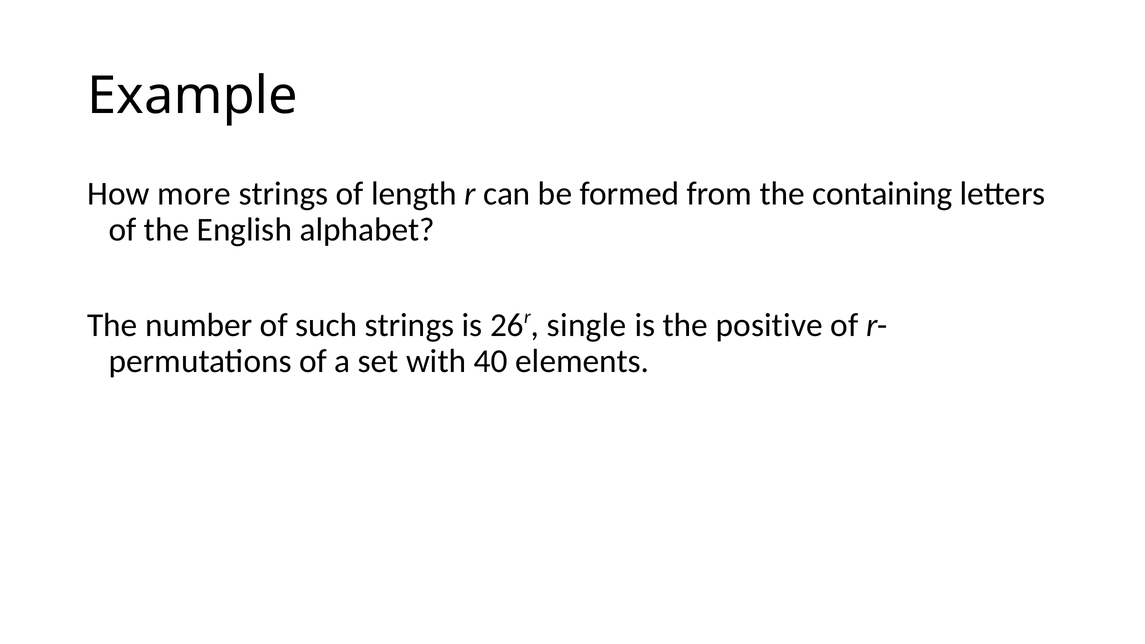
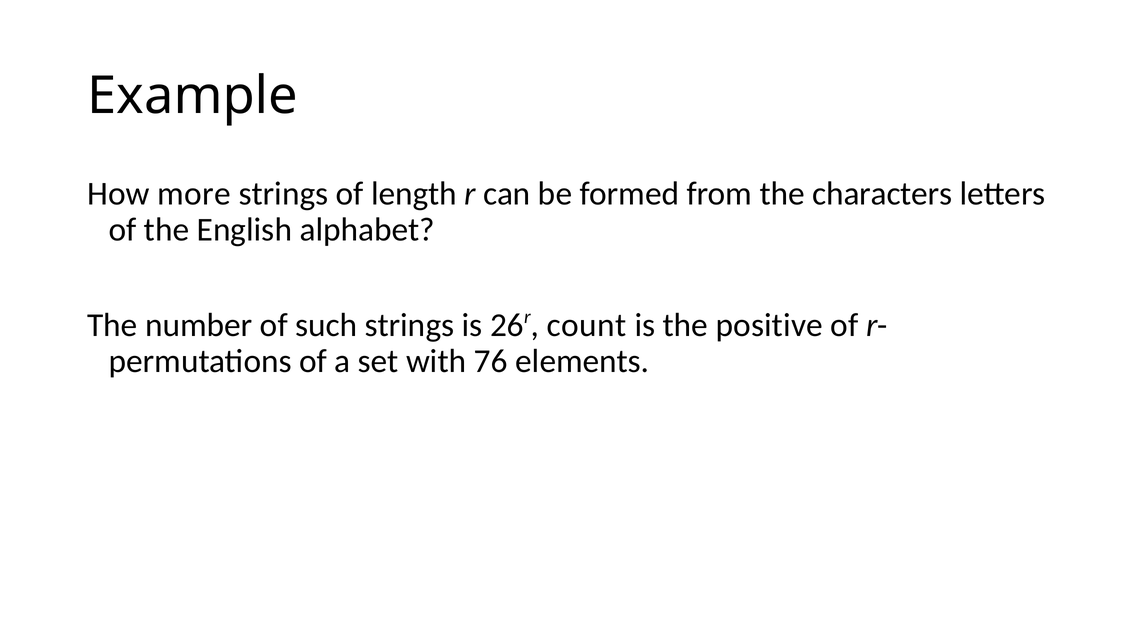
containing: containing -> characters (882, 194)
single: single -> count (587, 325)
40: 40 -> 76 (491, 361)
